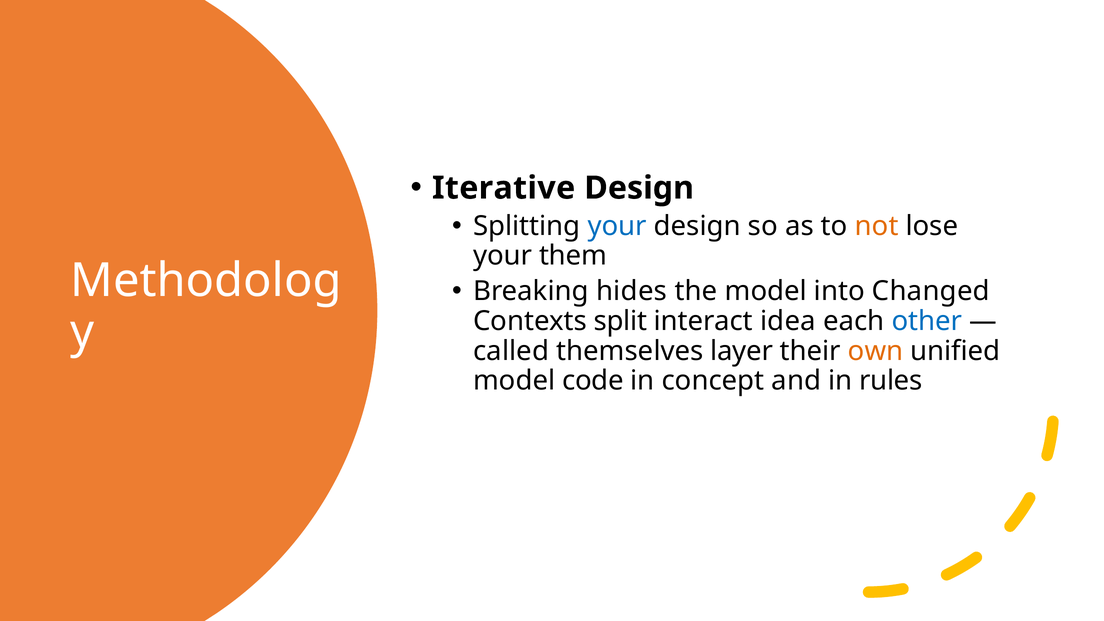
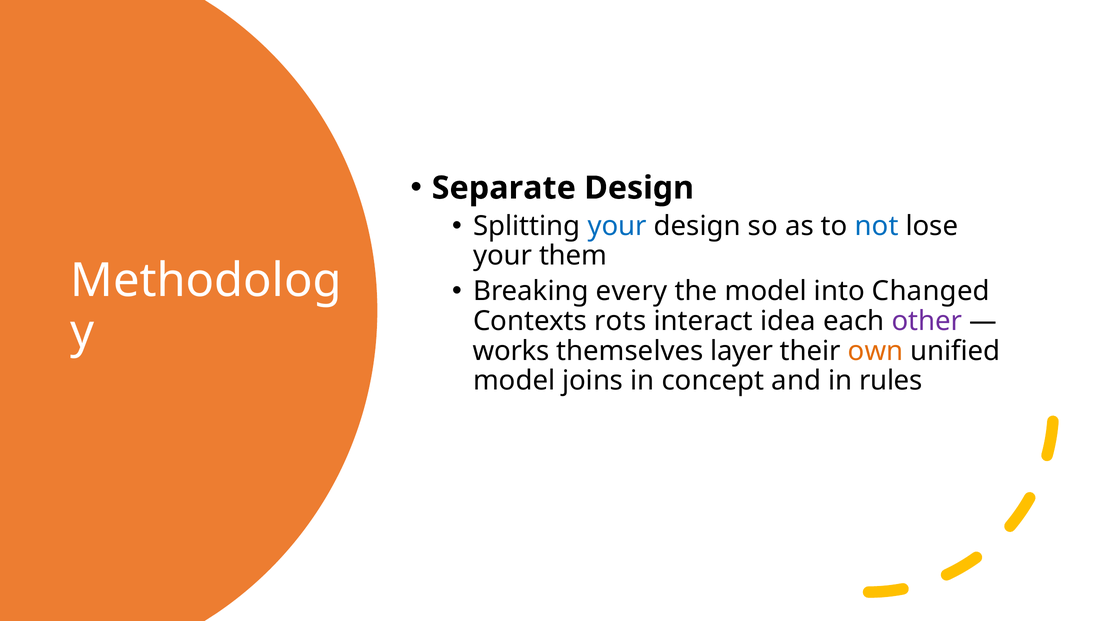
Iterative: Iterative -> Separate (504, 188)
not colour: orange -> blue (877, 226)
hides: hides -> every (632, 291)
split: split -> rots (620, 321)
other colour: blue -> purple (927, 321)
called: called -> works (511, 351)
code: code -> joins (593, 381)
